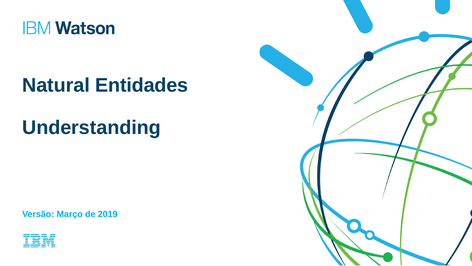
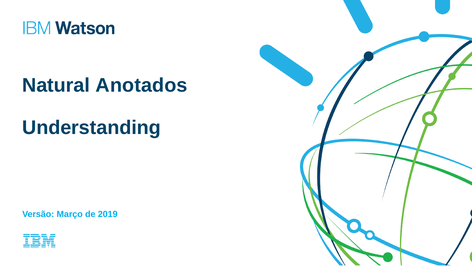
Entidades: Entidades -> Anotados (142, 85)
